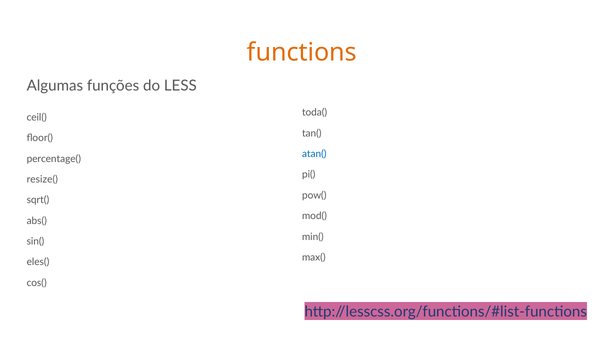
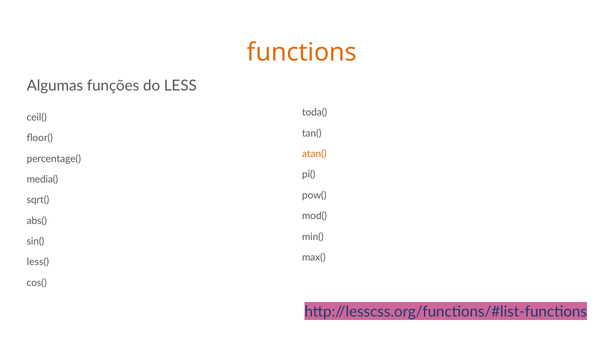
atan( colour: blue -> orange (314, 154)
resize(: resize( -> media( (42, 179)
eles(: eles( -> less( (38, 262)
